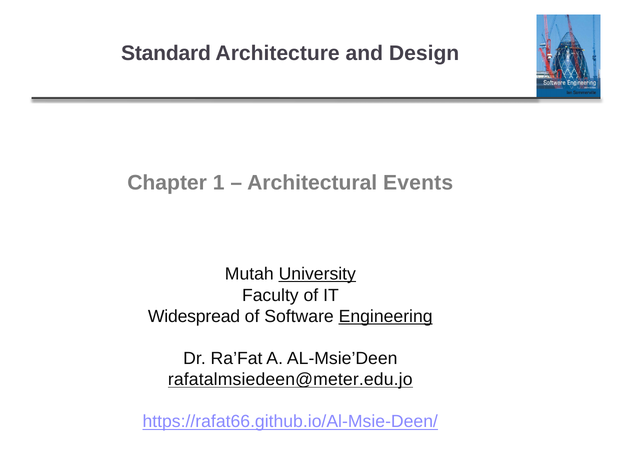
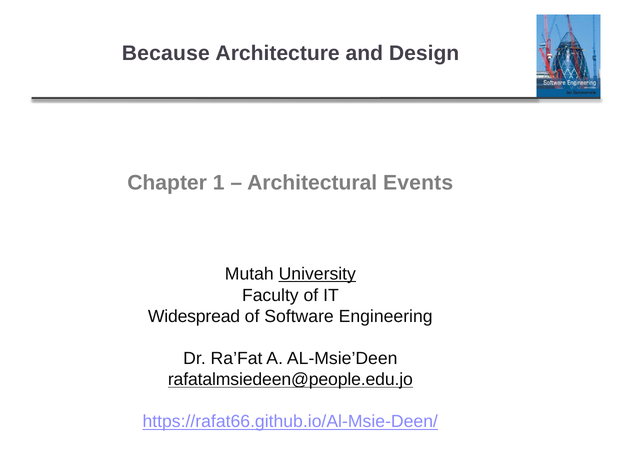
Standard: Standard -> Because (166, 53)
Engineering underline: present -> none (386, 317)
rafatalmsiedeen@meter.edu.jo: rafatalmsiedeen@meter.edu.jo -> rafatalmsiedeen@people.edu.jo (290, 380)
